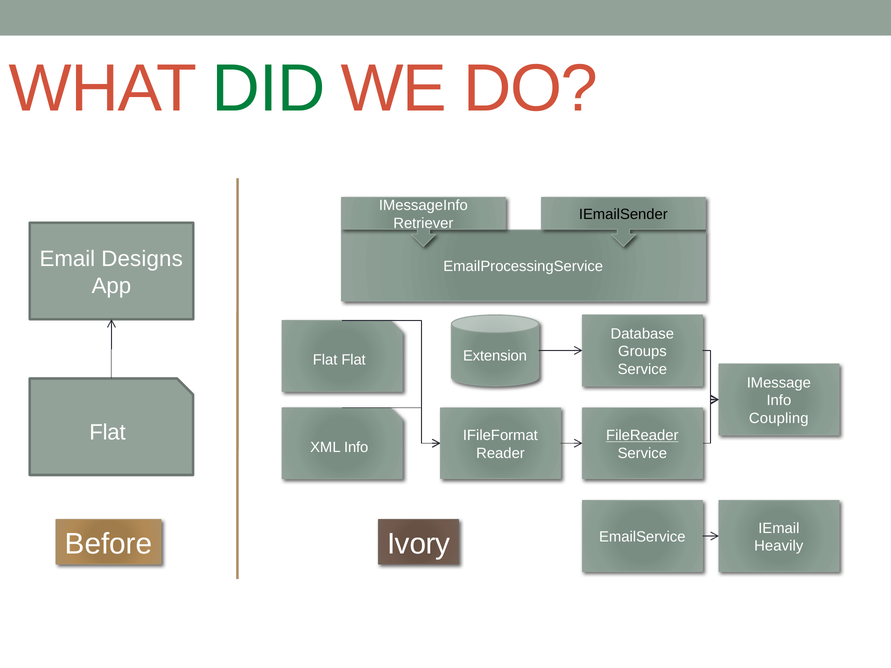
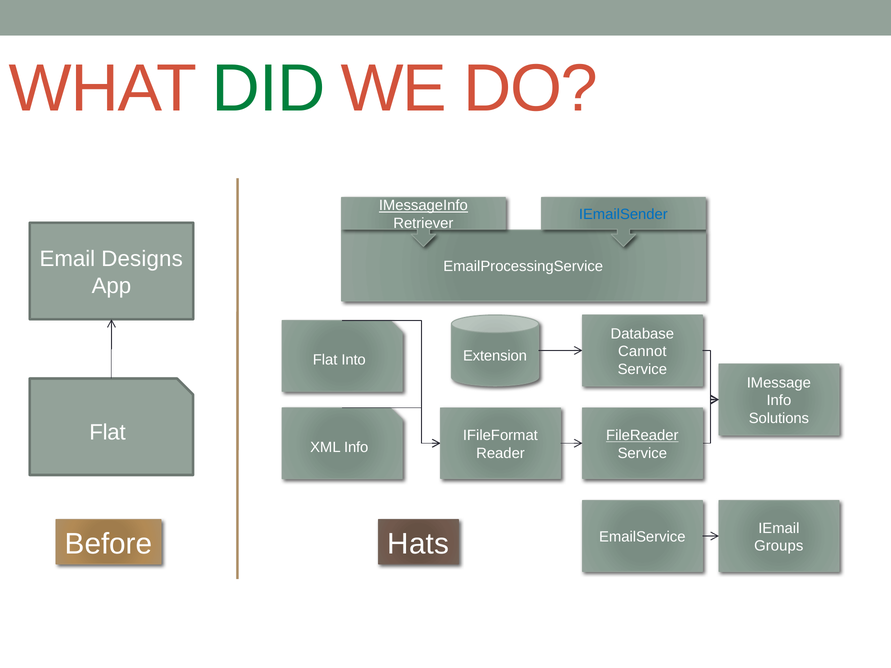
IMessageInfo underline: none -> present (423, 206)
IEmailSender colour: black -> blue (623, 214)
Groups: Groups -> Cannot (642, 352)
Flat Flat: Flat -> Into (354, 360)
Coupling: Coupling -> Solutions (779, 419)
Ivory: Ivory -> Hats (418, 544)
Heavily: Heavily -> Groups (779, 546)
